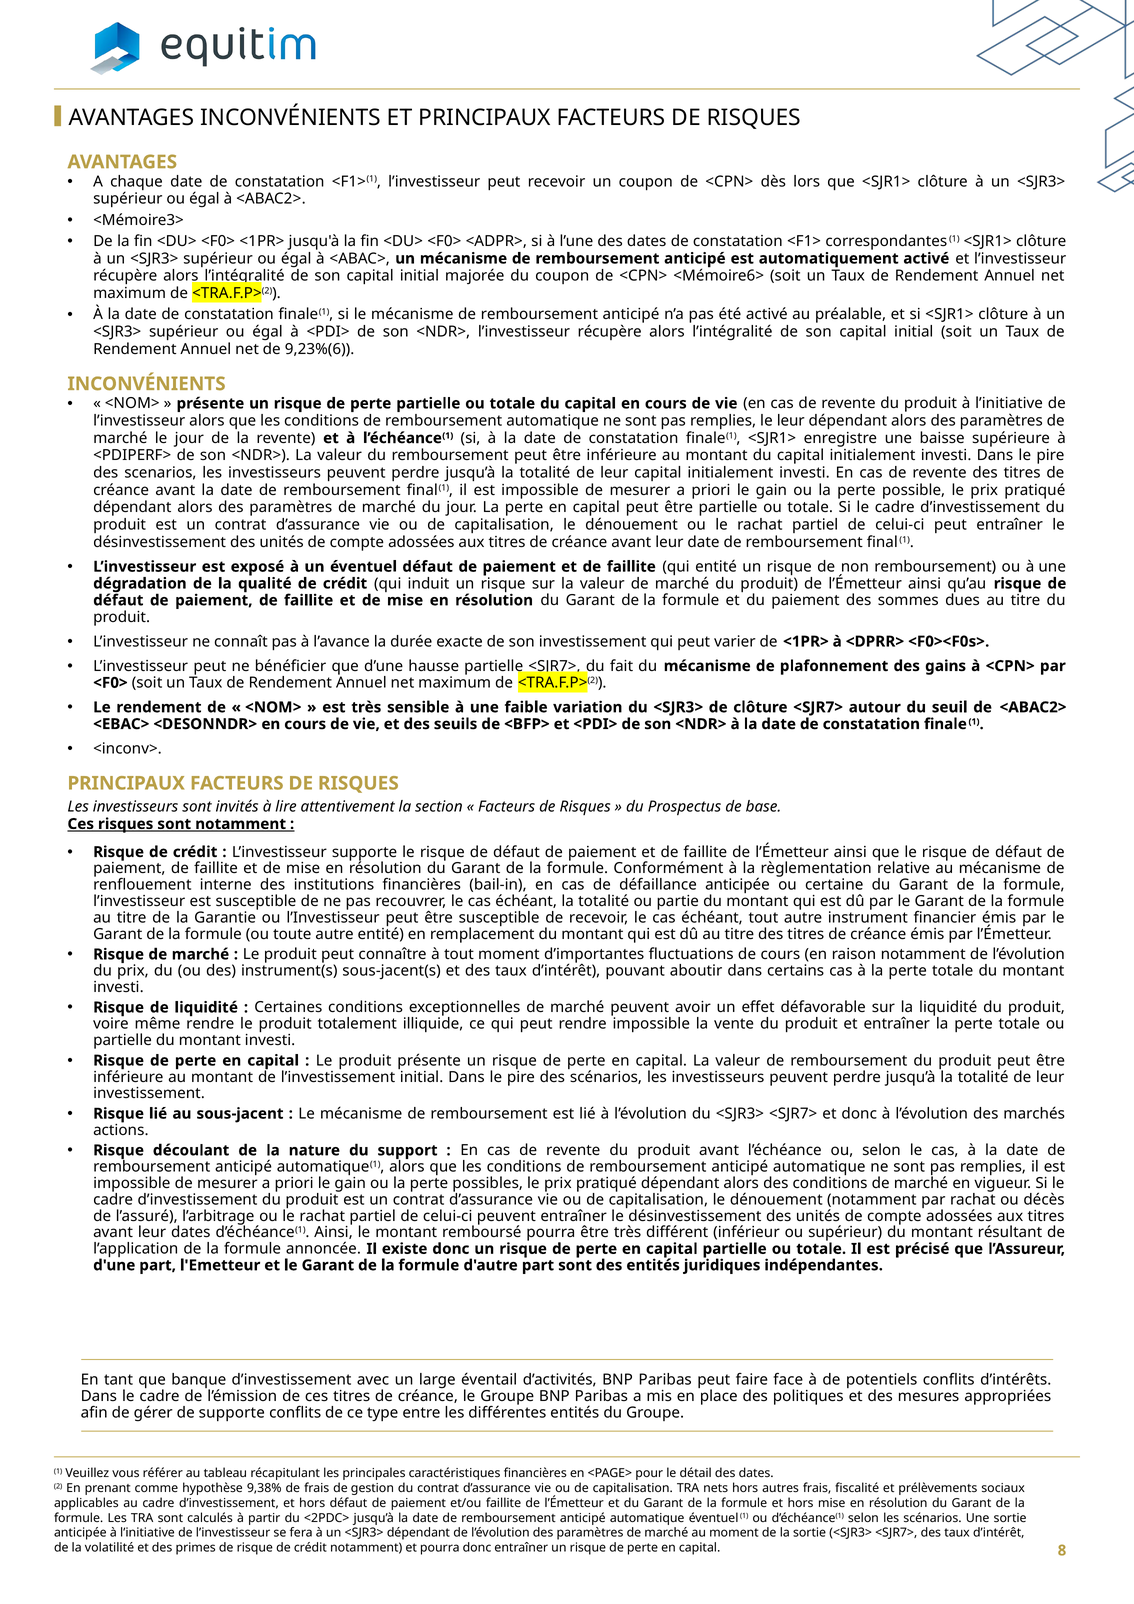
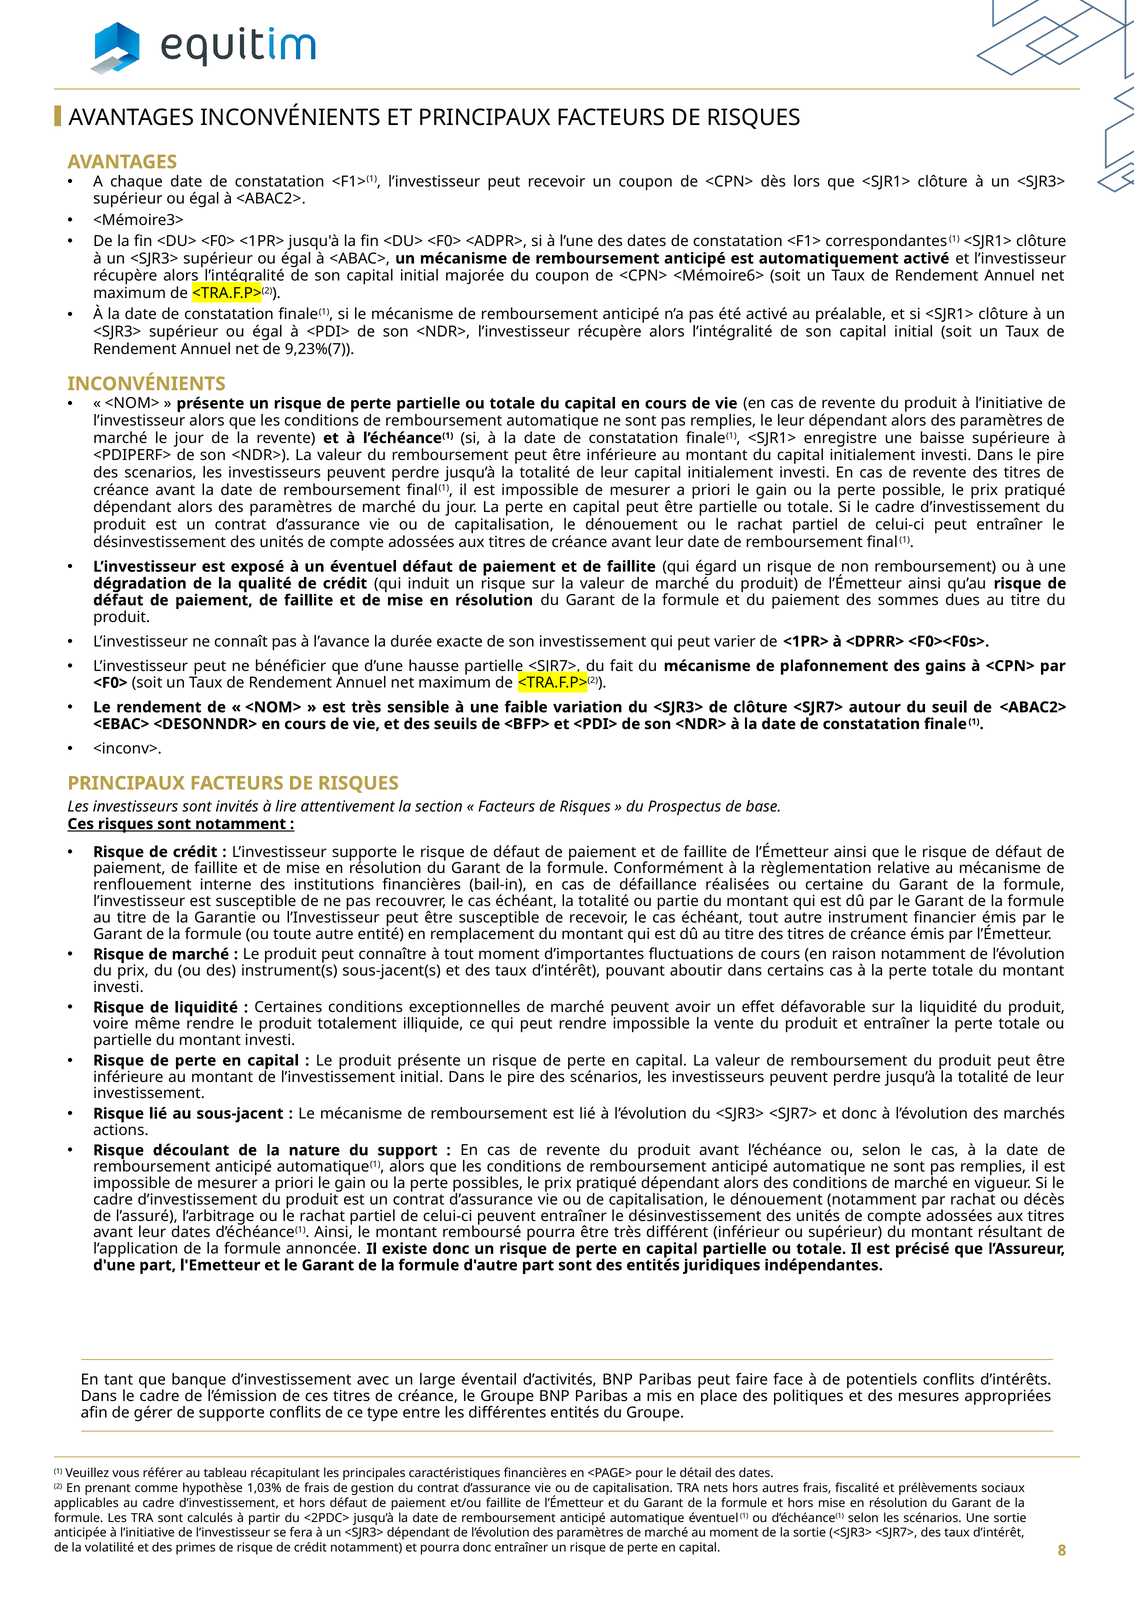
9,23%(6: 9,23%(6 -> 9,23%(7 (320, 349)
qui entité: entité -> égard (716, 567)
défaillance anticipée: anticipée -> réalisées (737, 885)
9,38%: 9,38% -> 1,03% (264, 1488)
